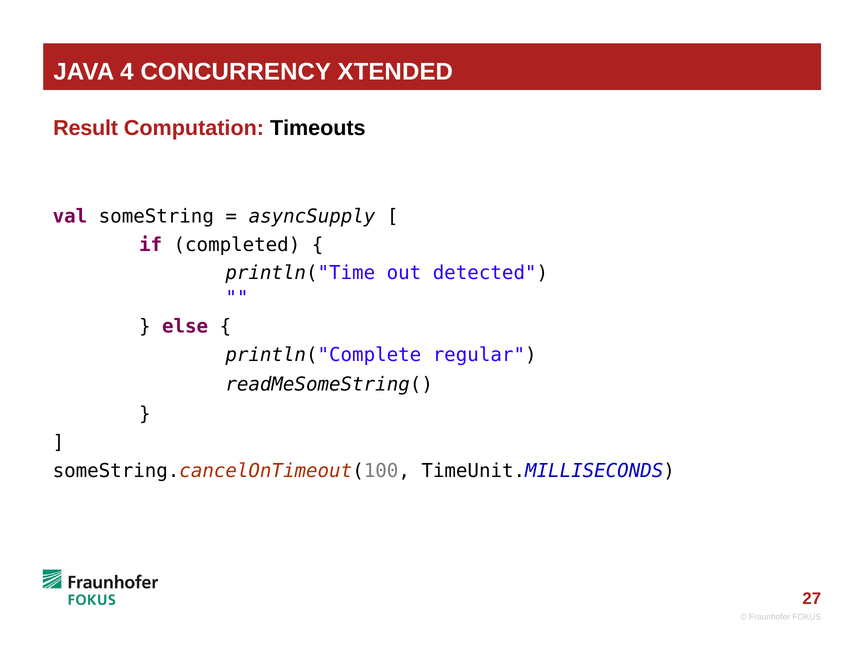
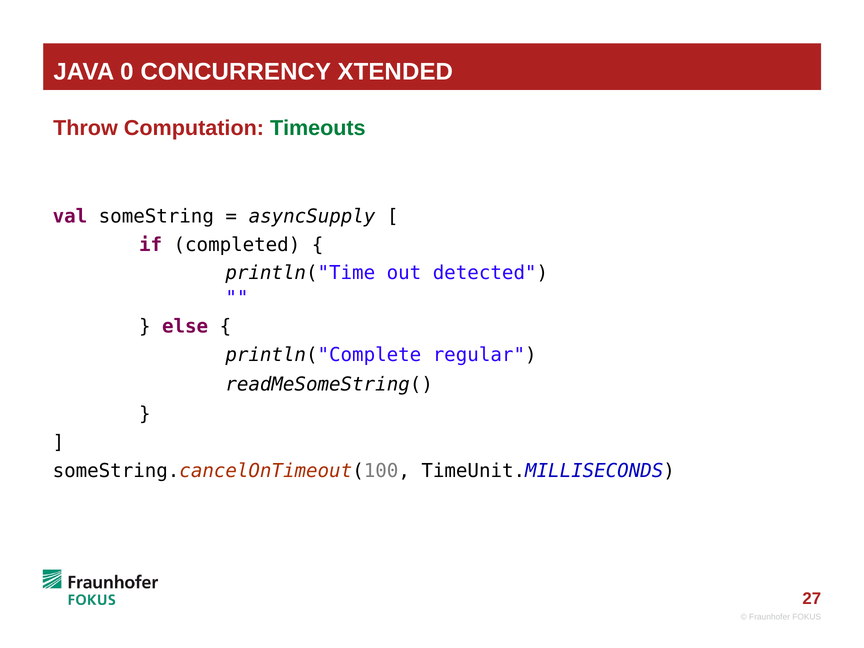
4: 4 -> 0 (127, 72)
Result: Result -> Throw (85, 128)
Timeouts colour: black -> green (318, 128)
